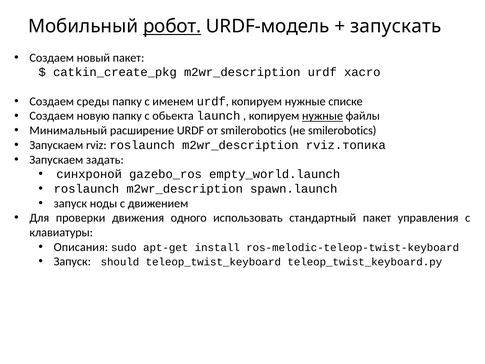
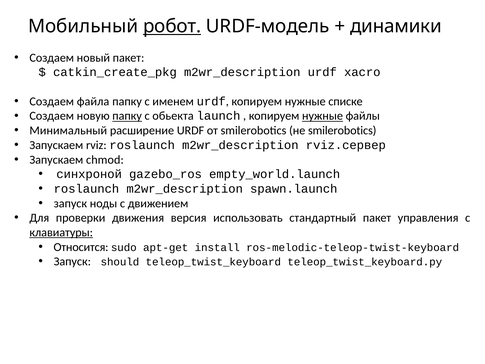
запускать: запускать -> динамики (396, 26)
среды: среды -> файла (93, 101)
папку underline: none -> present (127, 116)
rviz.топика: rviz.топика -> rviz.сервер (346, 145)
задать: задать -> chmod (105, 160)
одного: одного -> версия (189, 218)
клавиатуры underline: none -> present (61, 232)
Описания: Описания -> Относится (81, 247)
